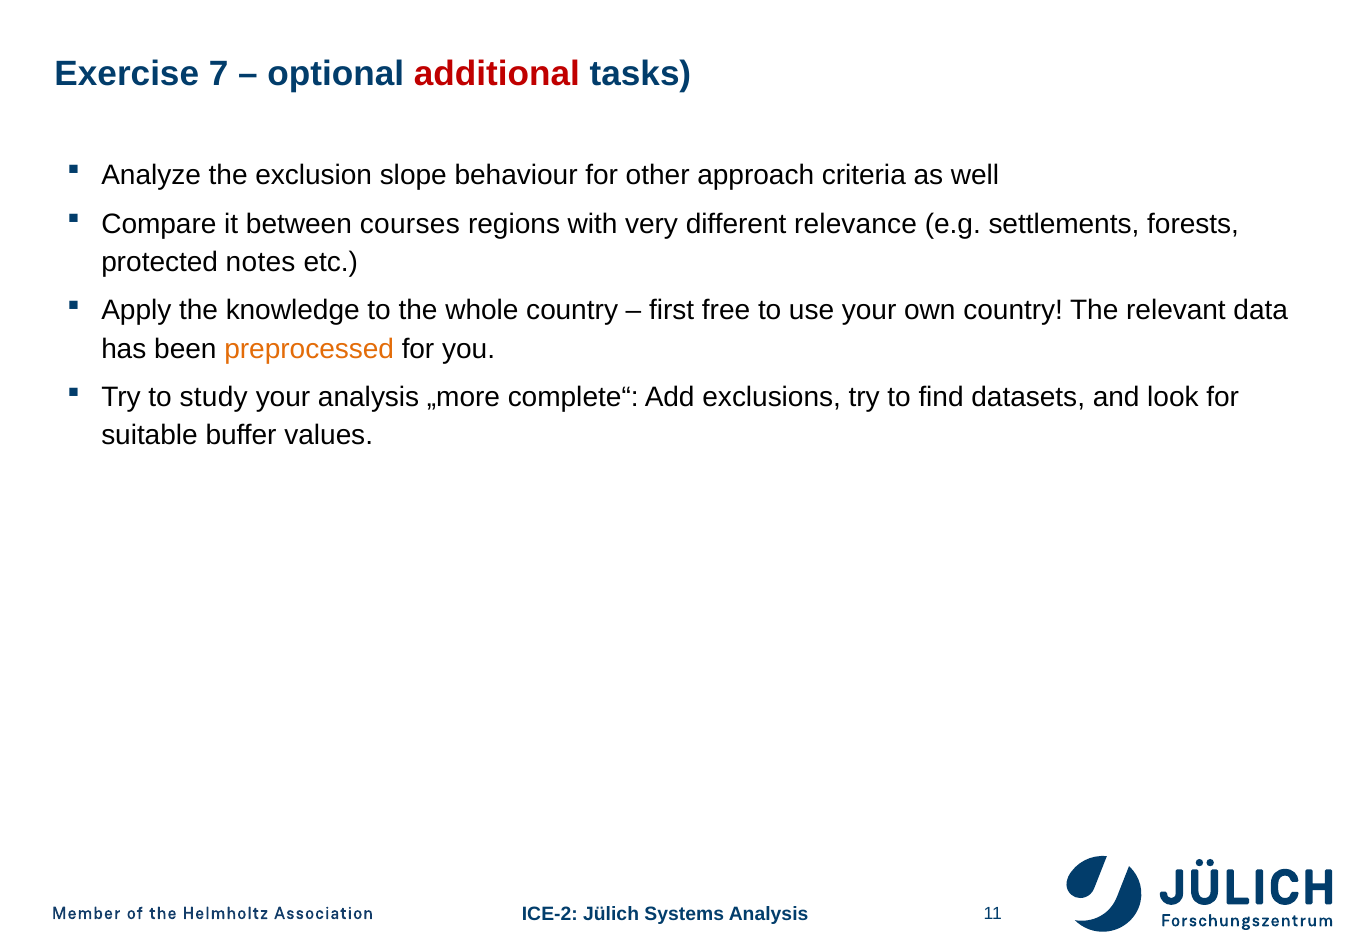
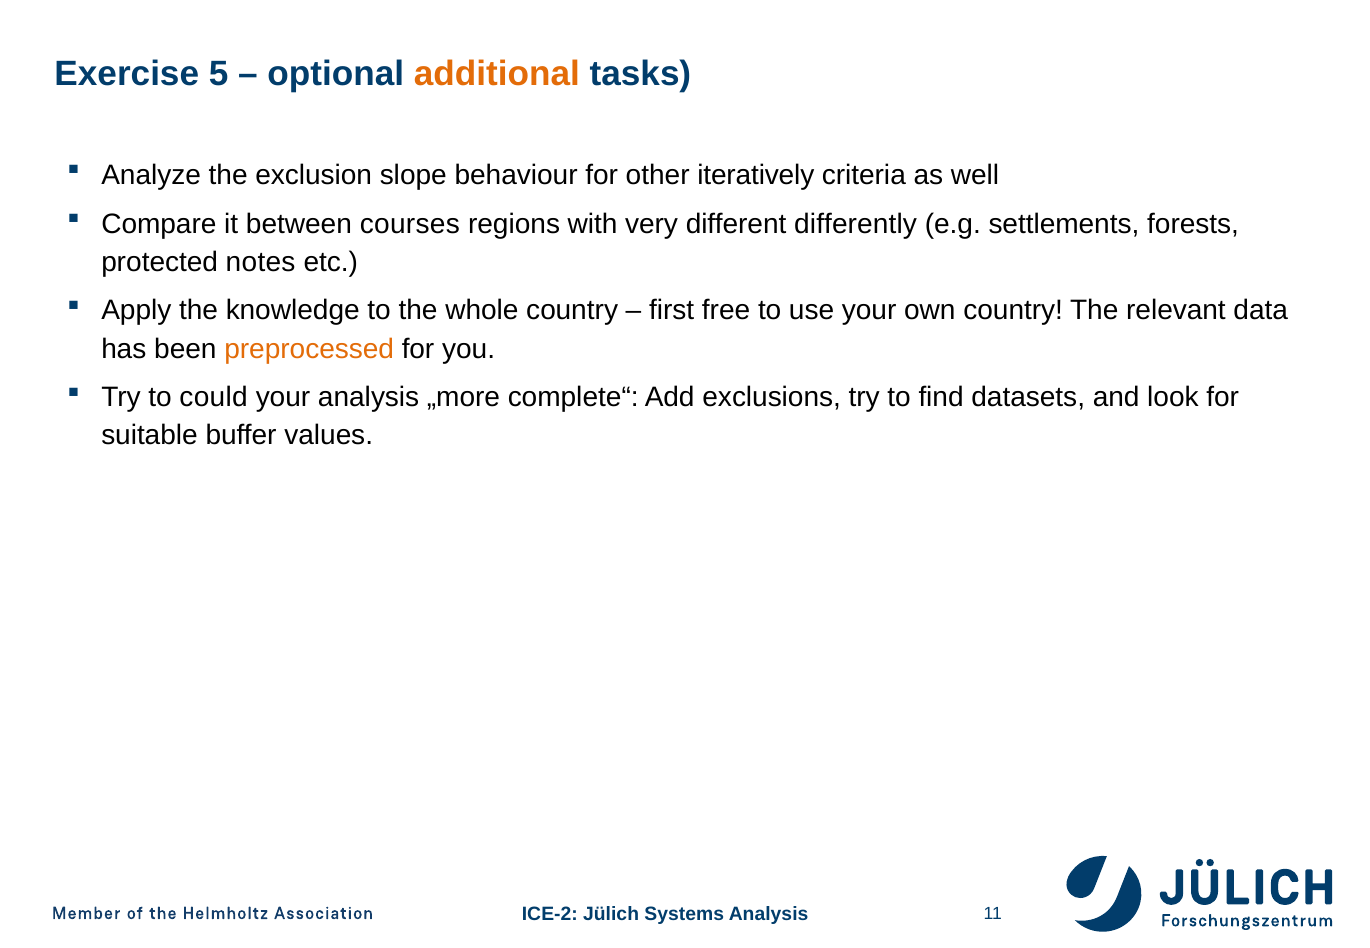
7: 7 -> 5 (219, 74)
additional colour: red -> orange (497, 74)
approach: approach -> iteratively (756, 175)
relevance: relevance -> differently (856, 224)
study: study -> could (214, 398)
